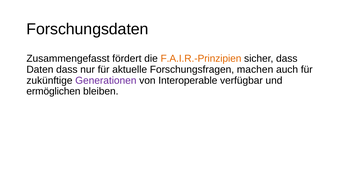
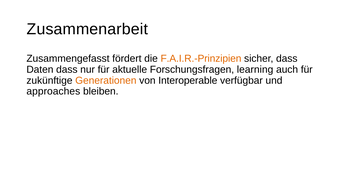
Forschungsdaten: Forschungsdaten -> Zusammenarbeit (87, 29)
machen: machen -> learning (255, 70)
Generationen colour: purple -> orange (106, 81)
ermöglichen: ermöglichen -> approaches (53, 91)
